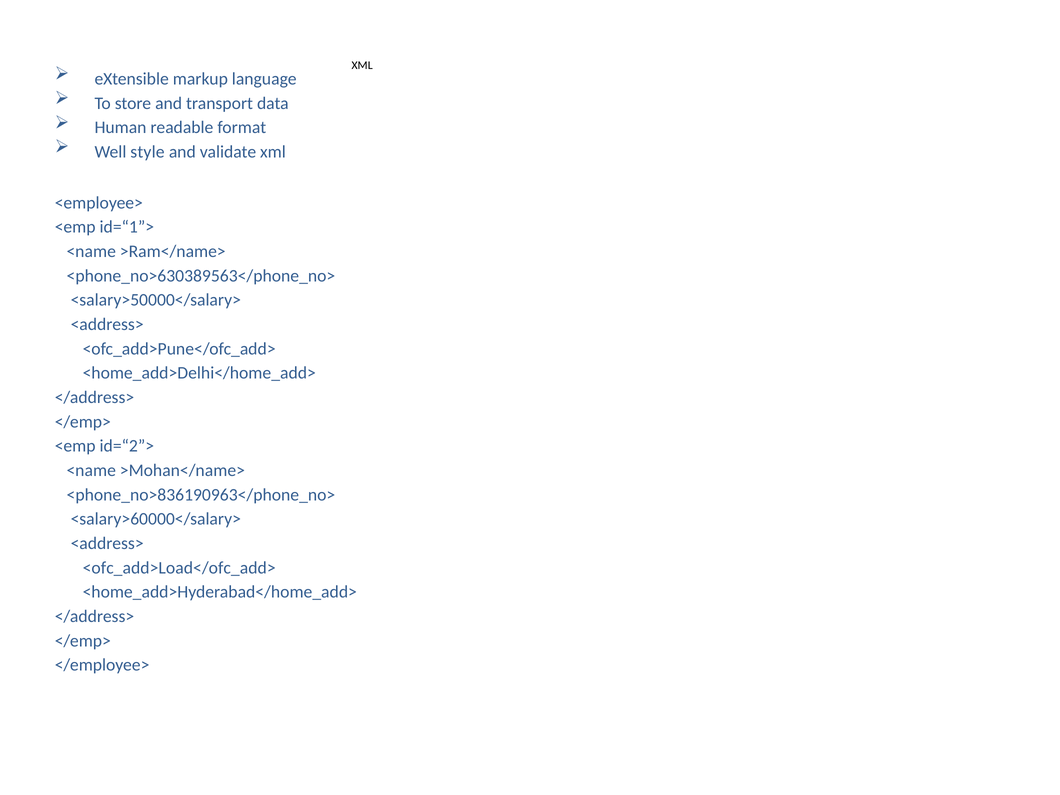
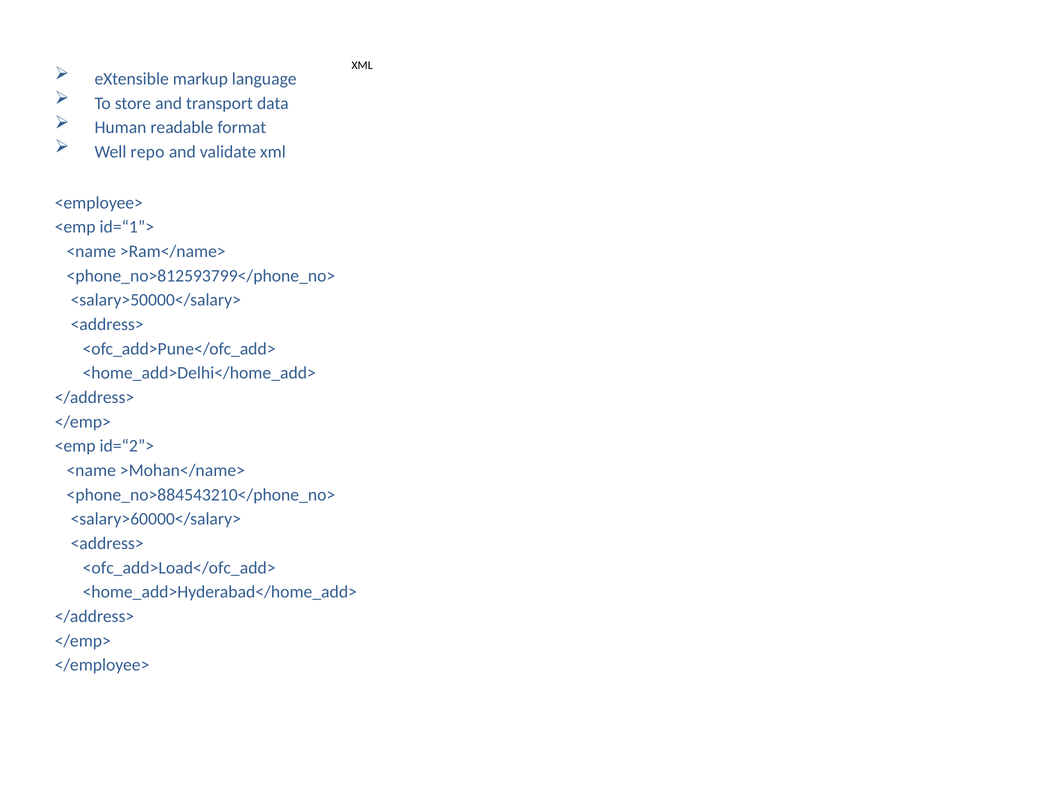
style: style -> repo (147, 152)
<phone_no>630389563</phone_no>: <phone_no>630389563</phone_no> -> <phone_no>812593799</phone_no> (201, 276)
<phone_no>836190963</phone_no>: <phone_no>836190963</phone_no> -> <phone_no>884543210</phone_no> (201, 495)
